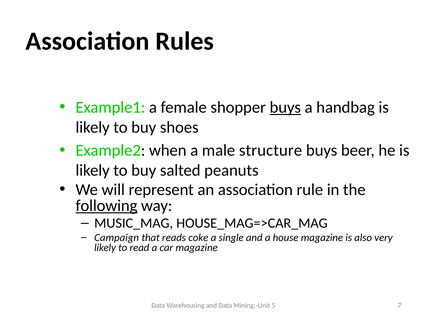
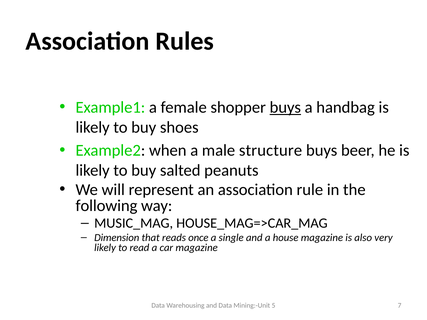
following underline: present -> none (106, 206)
Campaign: Campaign -> Dimension (117, 238)
coke: coke -> once (198, 238)
